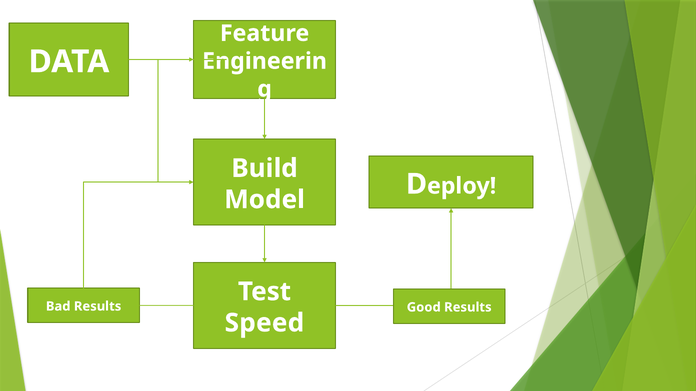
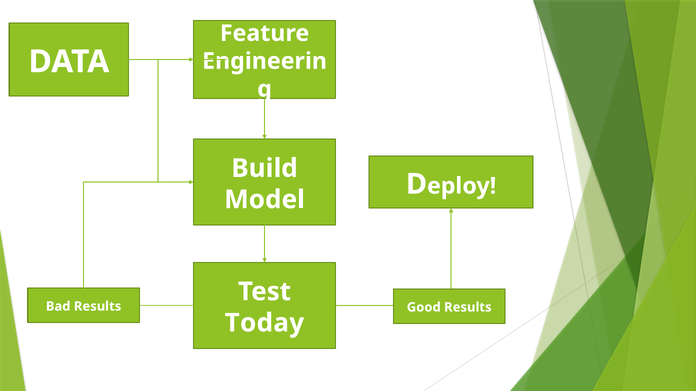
Speed: Speed -> Today (264, 323)
